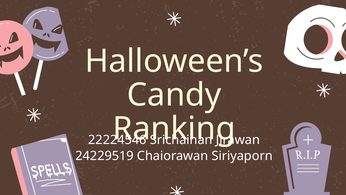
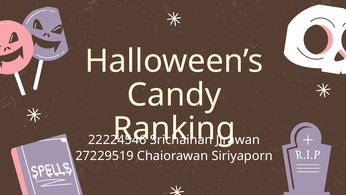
24229519: 24229519 -> 27229519 (105, 156)
